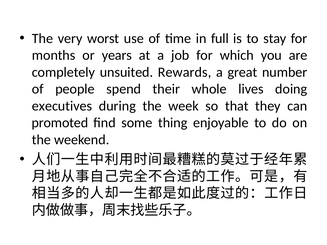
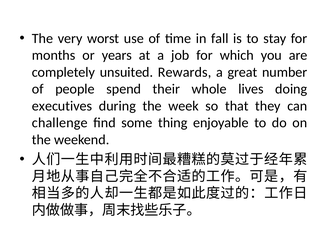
full: full -> fall (220, 38)
promoted: promoted -> challenge (60, 123)
